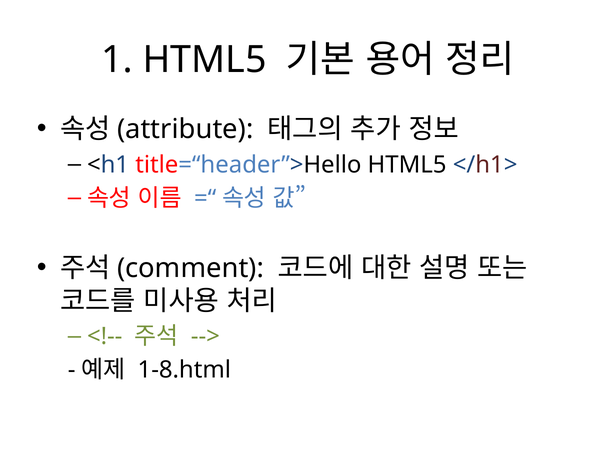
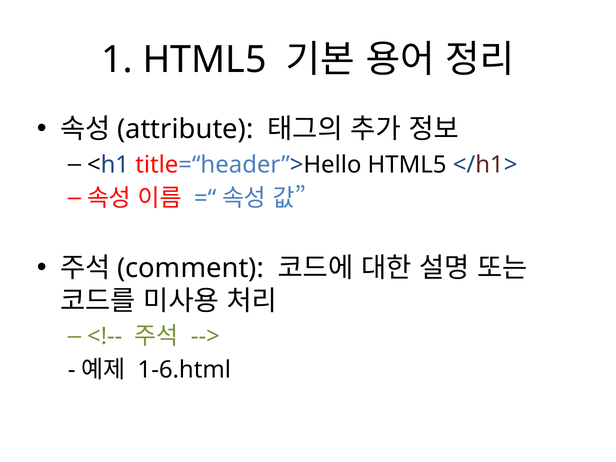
1-8.html: 1-8.html -> 1-6.html (184, 370)
